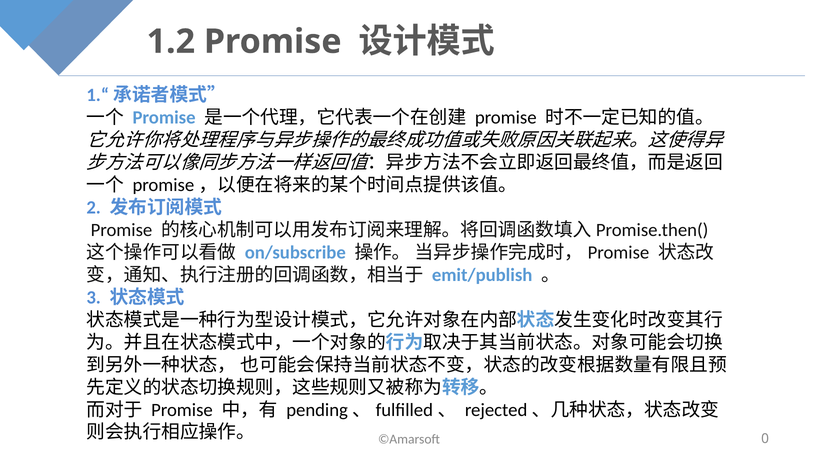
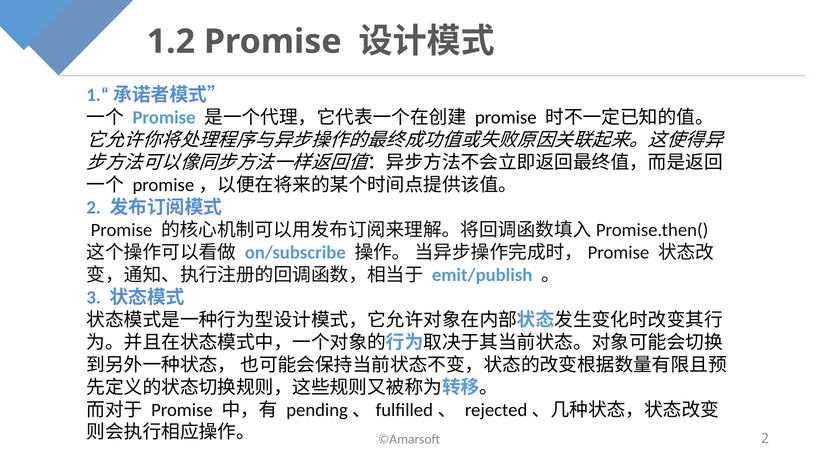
©Amarsoft 0: 0 -> 2 (765, 439)
